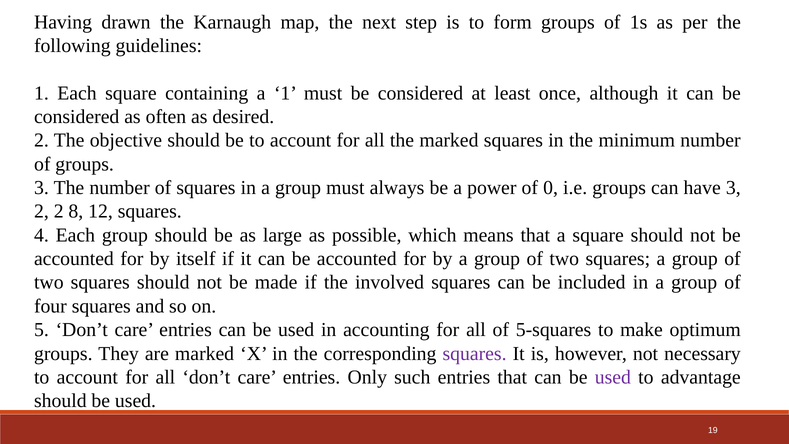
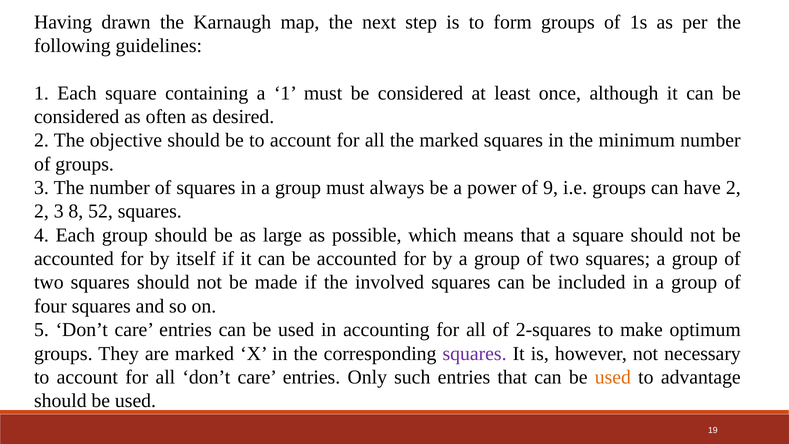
0: 0 -> 9 (551, 188)
have 3: 3 -> 2 (733, 188)
2 2: 2 -> 3 (59, 211)
12: 12 -> 52 (101, 211)
5-squares: 5-squares -> 2-squares (554, 330)
used colour: purple -> orange (613, 377)
